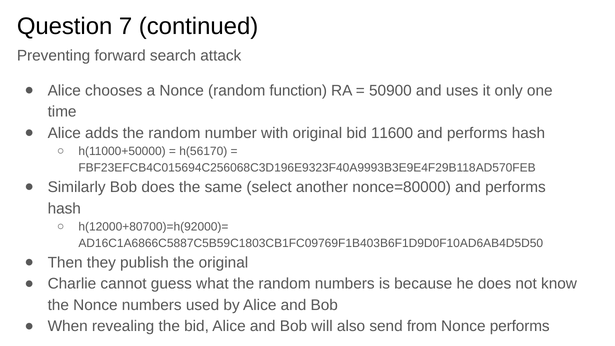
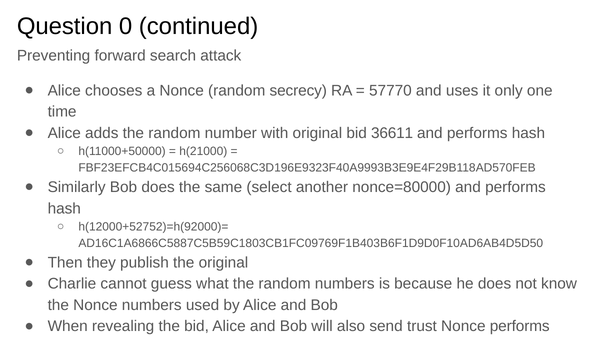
7: 7 -> 0 (126, 26)
function: function -> secrecy (298, 91)
50900: 50900 -> 57770 (390, 91)
11600: 11600 -> 36611 (392, 133)
h(56170: h(56170 -> h(21000 (203, 151)
h(12000+80700)=h(92000)=: h(12000+80700)=h(92000)= -> h(12000+52752)=h(92000)= (153, 227)
from: from -> trust (422, 326)
